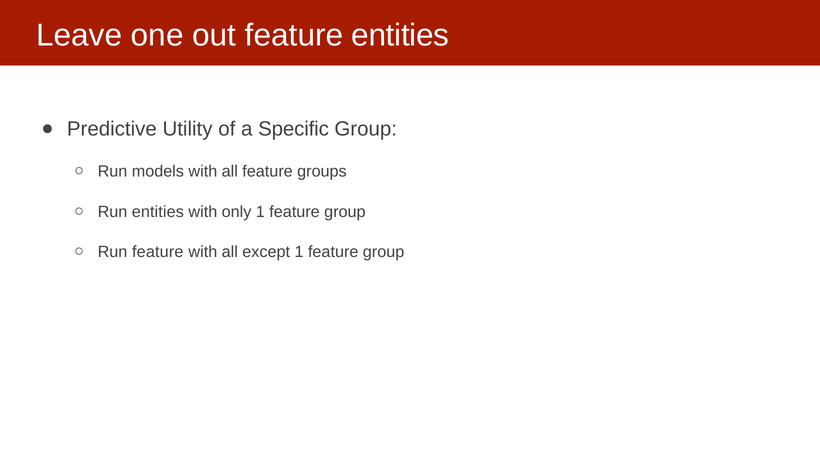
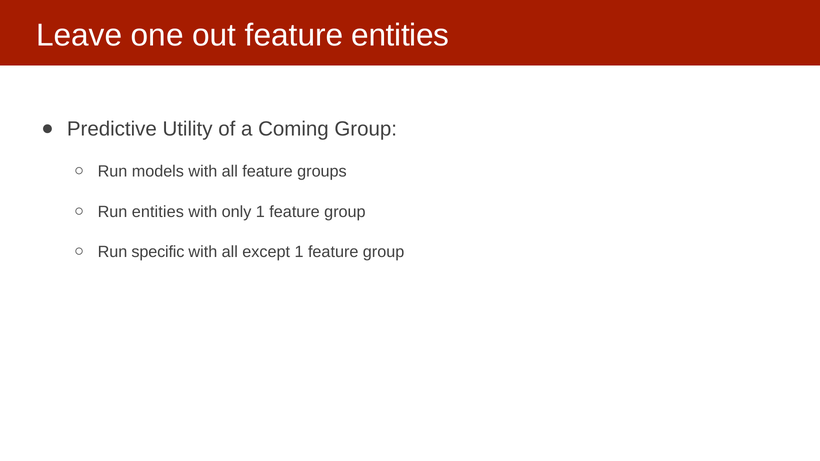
Specific: Specific -> Coming (293, 129)
Run feature: feature -> specific (158, 252)
